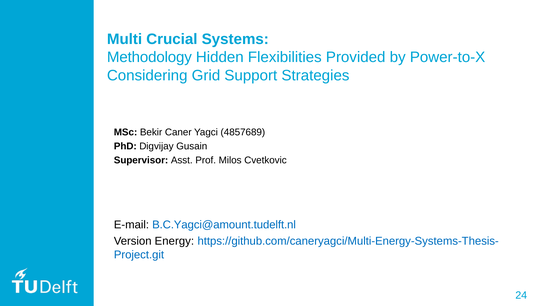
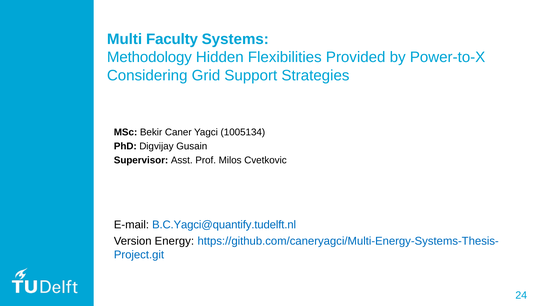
Crucial: Crucial -> Faculty (172, 39)
4857689: 4857689 -> 1005134 (243, 132)
B.C.Yagci@amount.tudelft.nl: B.C.Yagci@amount.tudelft.nl -> B.C.Yagci@quantify.tudelft.nl (224, 224)
